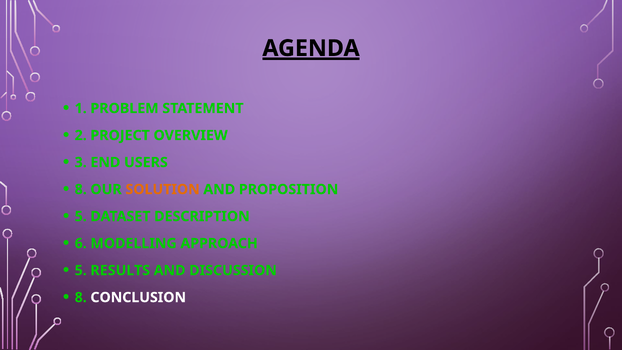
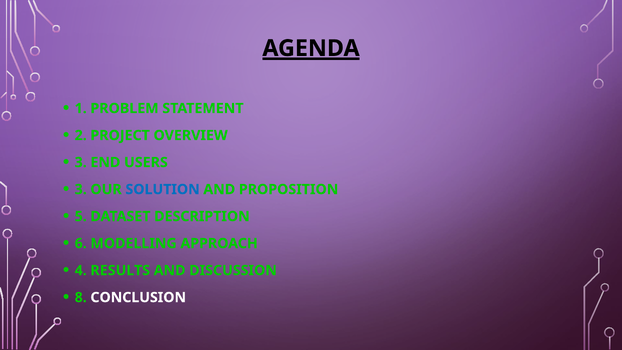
8: 8 -> 3 (81, 189)
SOLUTION colour: orange -> blue (163, 189)
5: 5 -> 4 (81, 270)
